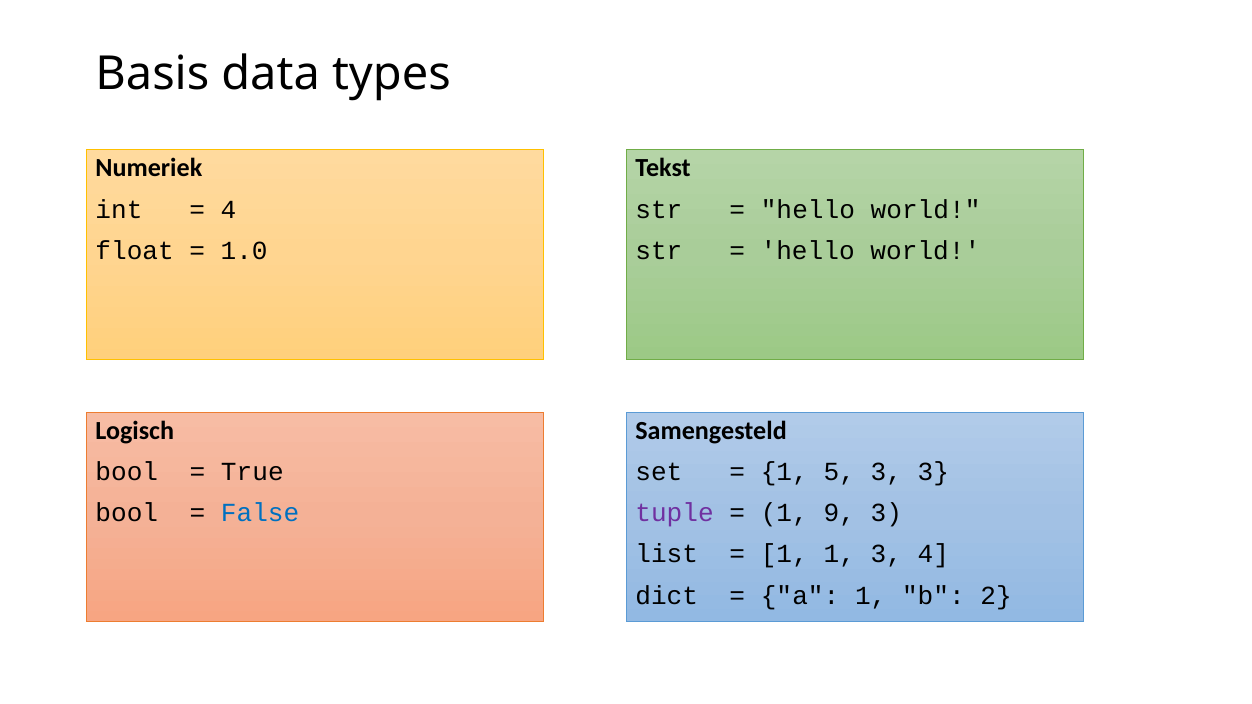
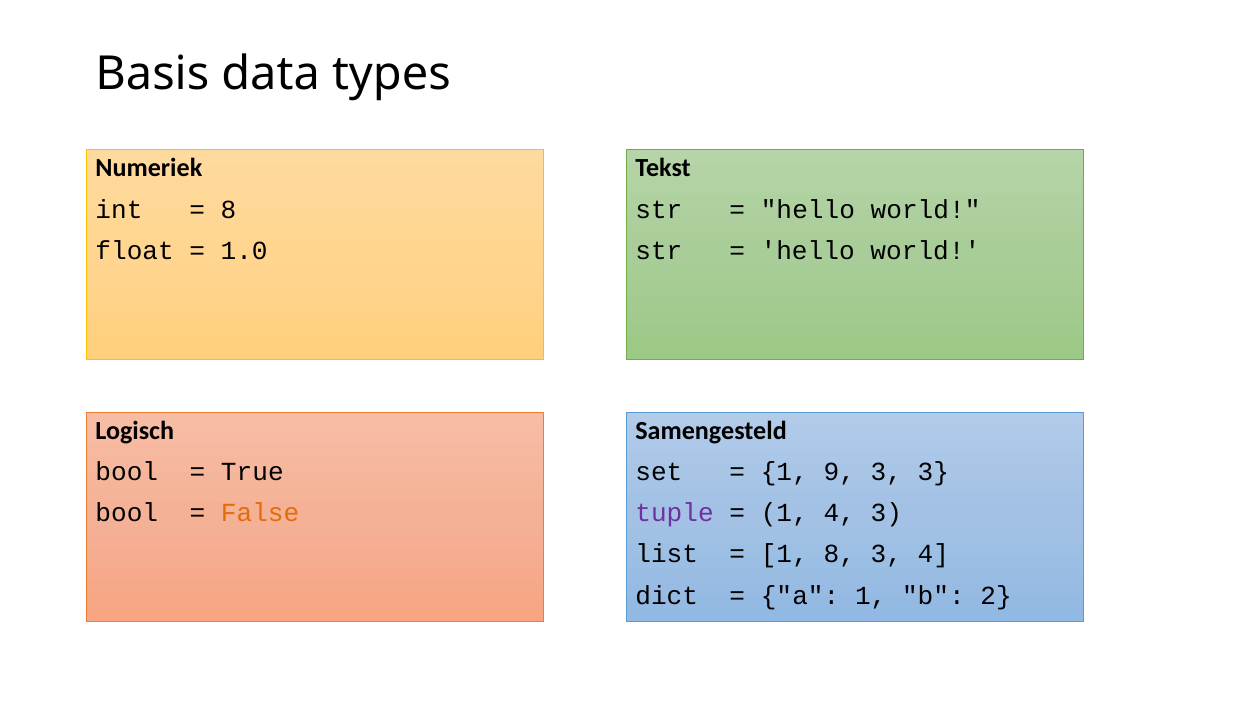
4: 4 -> 8 (229, 209)
5: 5 -> 9 (839, 472)
False colour: blue -> orange (260, 513)
1 9: 9 -> 4 (839, 513)
1 1: 1 -> 8 (839, 555)
